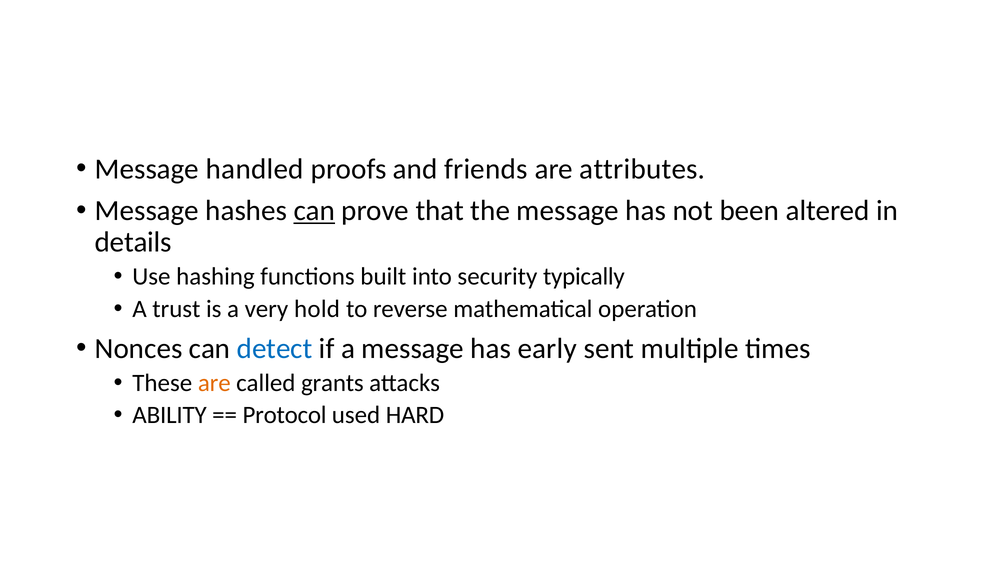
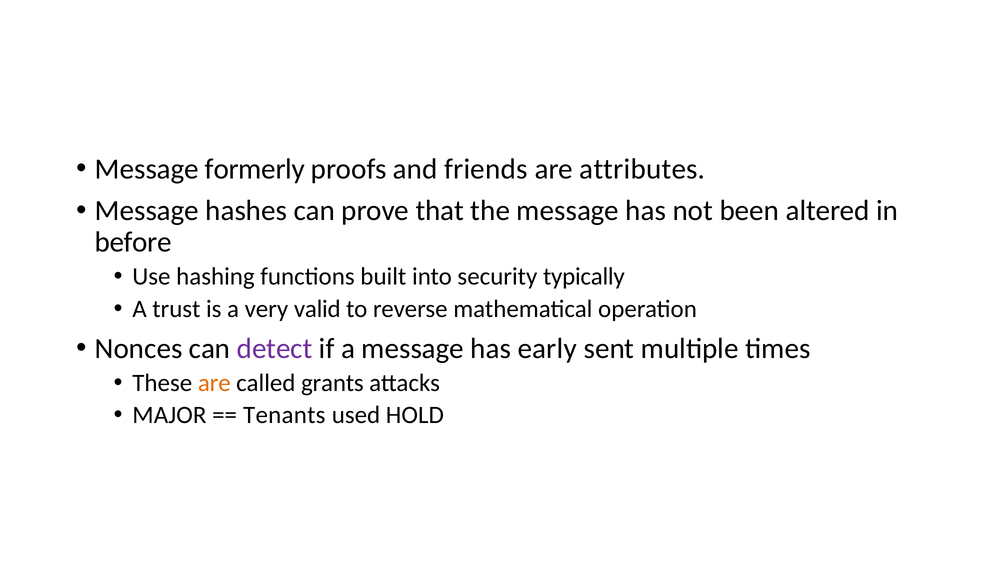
handled: handled -> formerly (255, 169)
can underline: present -> none (314, 211)
details: details -> before (133, 242)
hold: hold -> valid (317, 309)
detect colour: blue -> purple (275, 348)
ABILITY: ABILITY -> MAJOR (169, 415)
Protocol: Protocol -> Tenants (284, 415)
HARD: HARD -> HOLD (415, 415)
